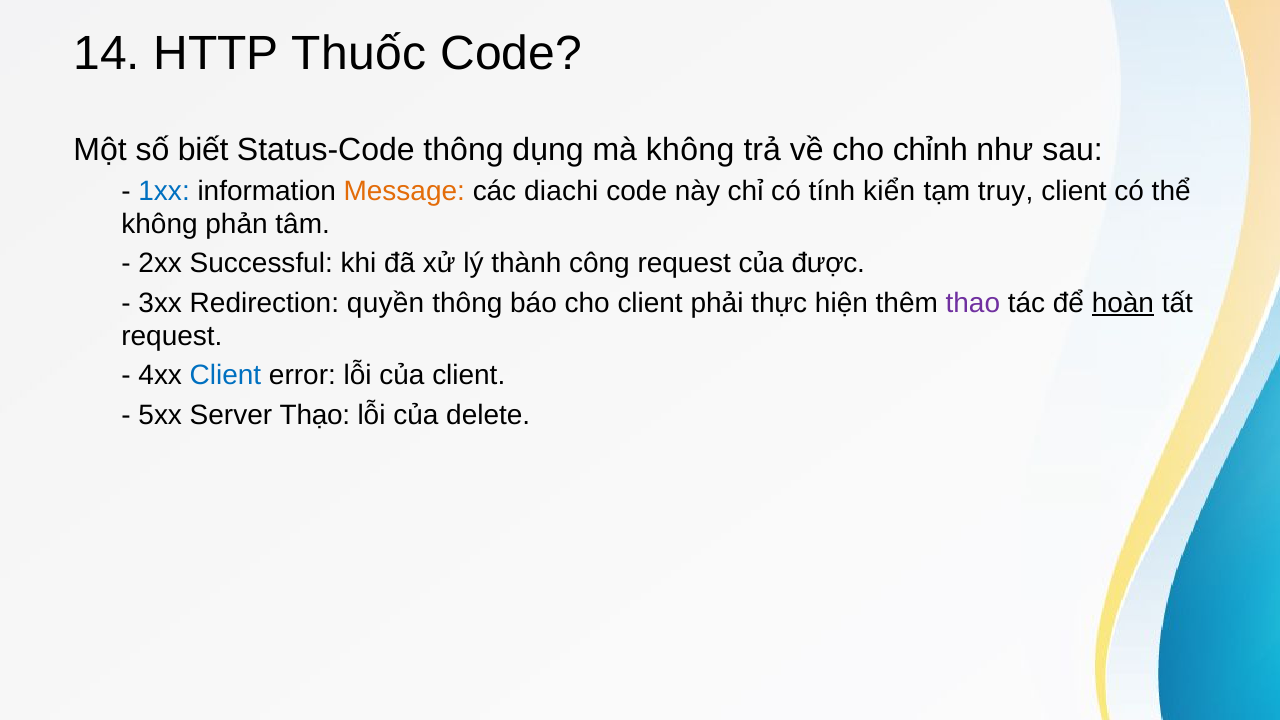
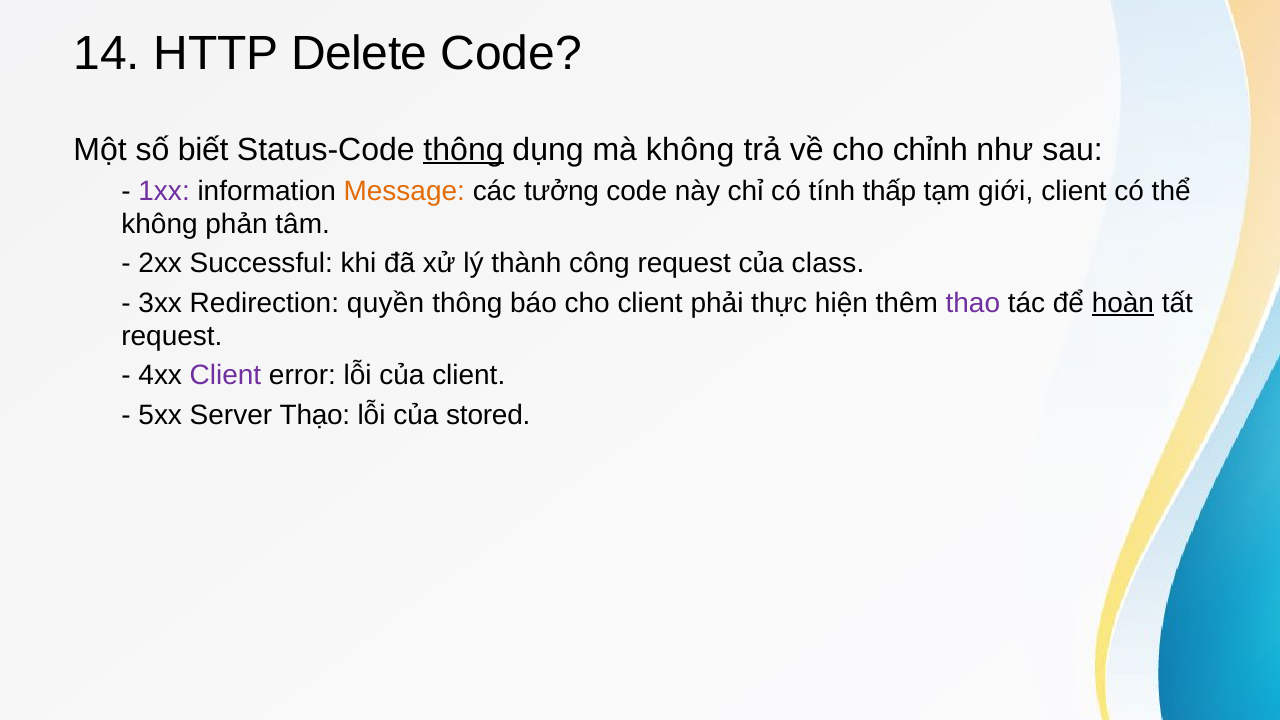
Thuốc: Thuốc -> Delete (359, 54)
thông underline: none -> present (464, 149)
1xx colour: blue -> purple (164, 191)
diachi: diachi -> tưởng (562, 191)
kiển: kiển -> thấp (889, 191)
truy: truy -> giới (1006, 191)
được: được -> class (828, 264)
Client colour: blue -> purple (225, 376)
delete: delete -> stored (488, 415)
